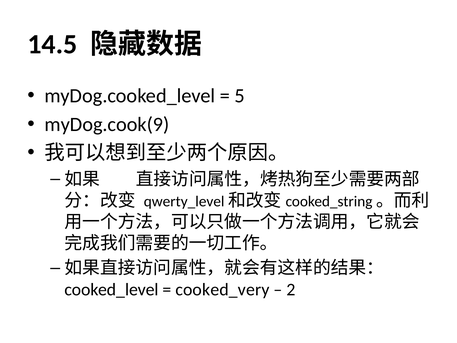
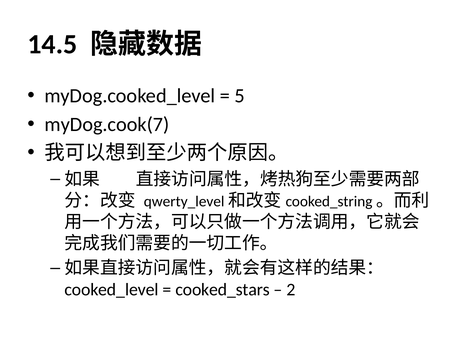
myDog.cook(9: myDog.cook(9 -> myDog.cook(7 (107, 124)
cooked_very: cooked_very -> cooked_stars (223, 289)
